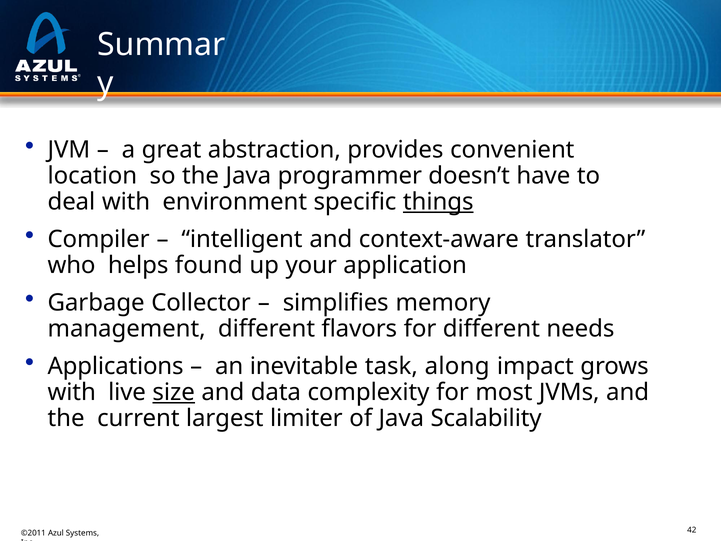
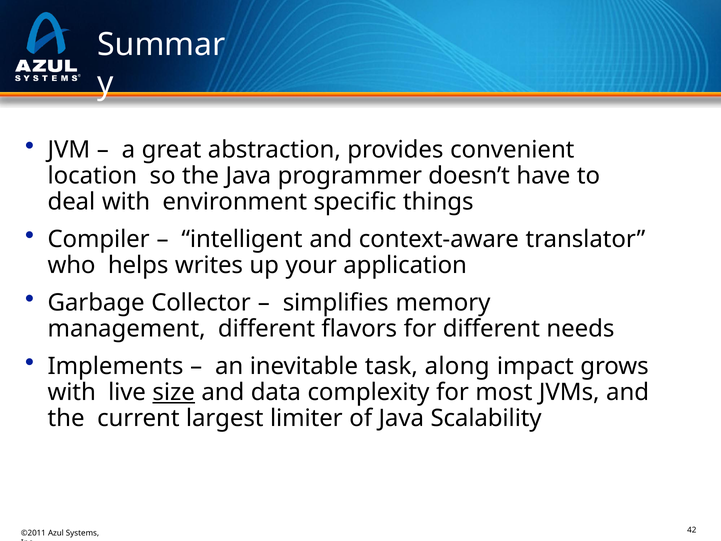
things underline: present -> none (438, 202)
found: found -> writes (209, 265)
Applications: Applications -> Implements (115, 366)
